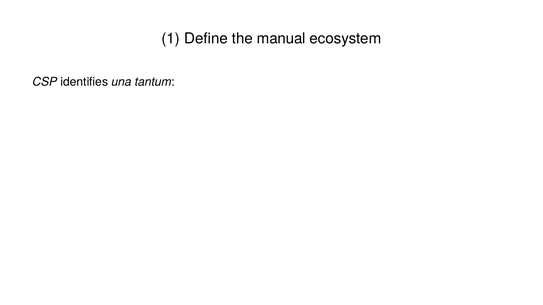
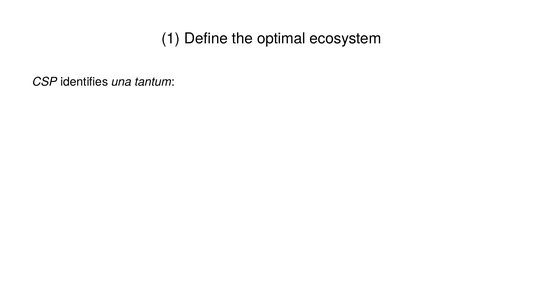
manual: manual -> optimal (281, 39)
